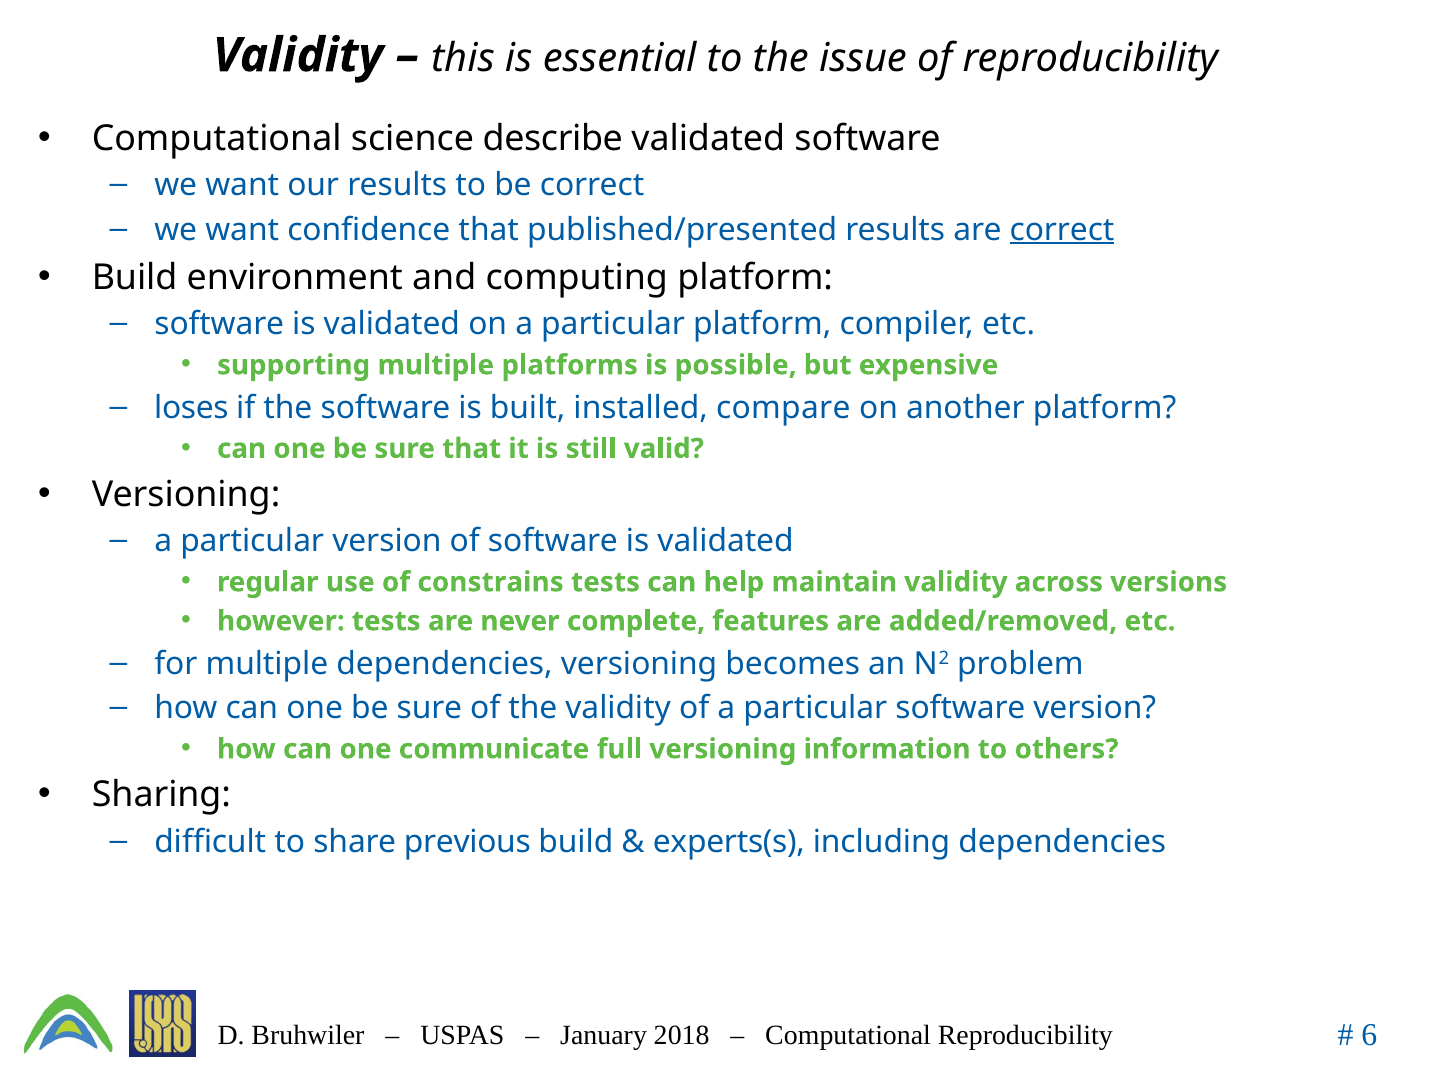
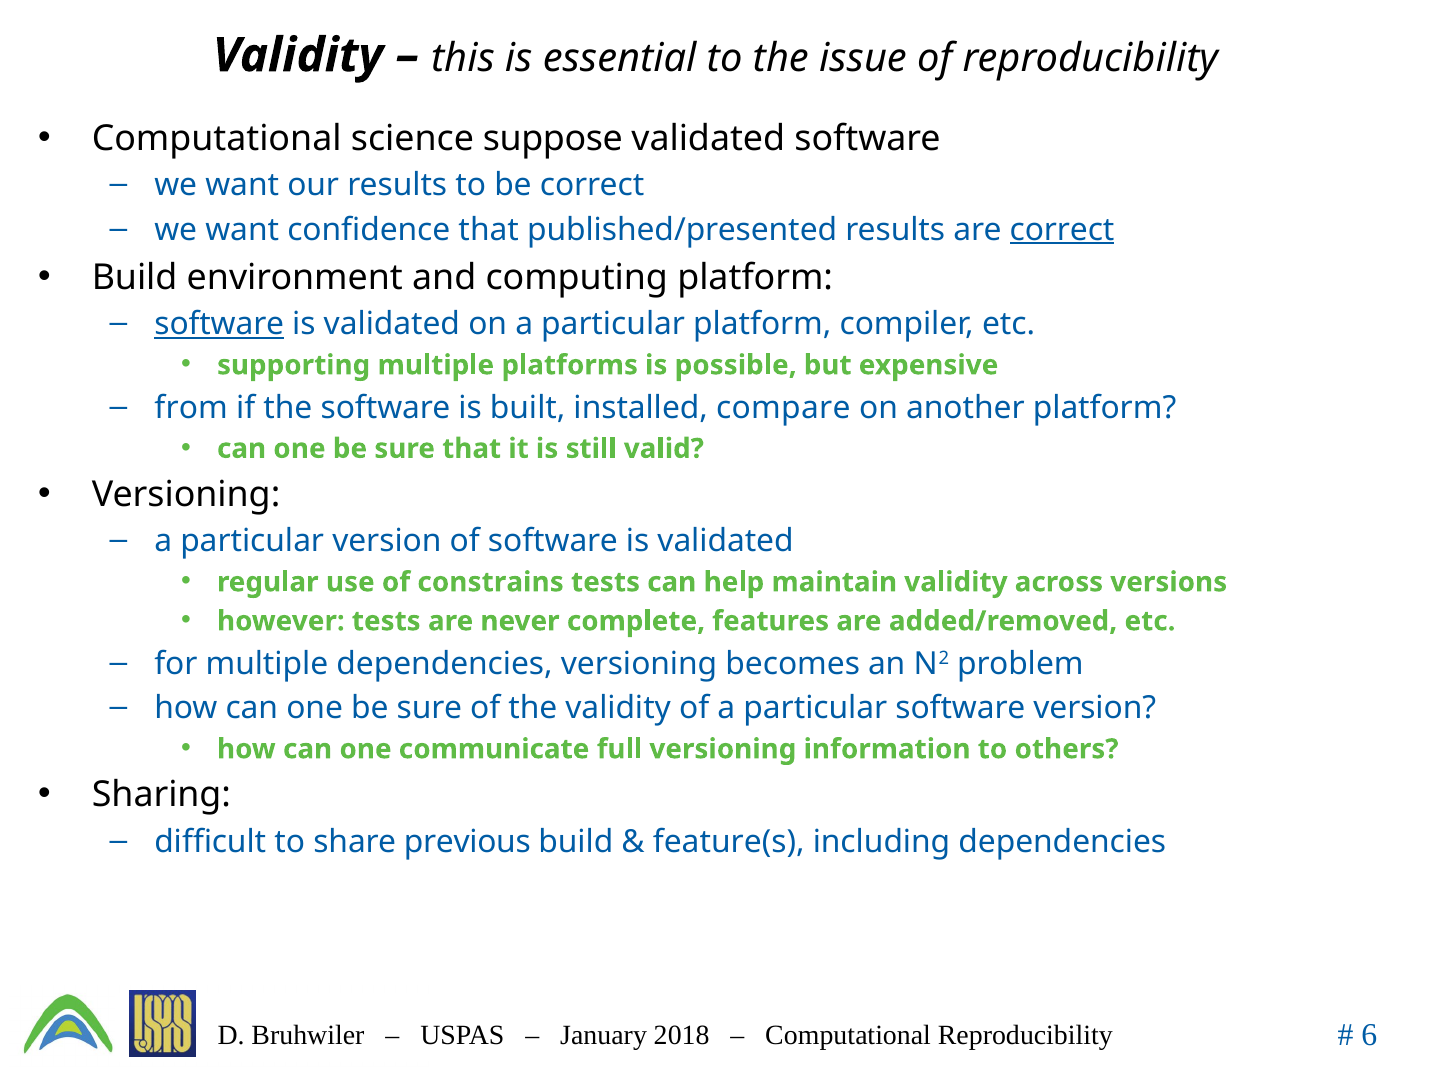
describe: describe -> suppose (553, 138)
software underline: none -> present (219, 324)
loses: loses -> from (191, 408)
experts(s: experts(s -> feature(s (729, 842)
